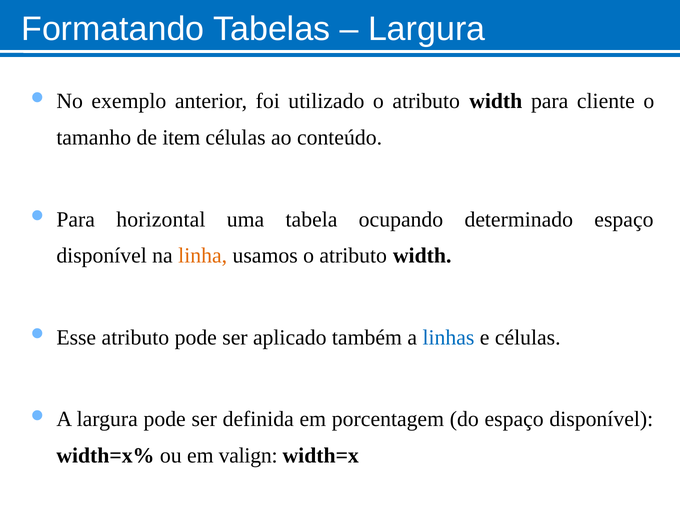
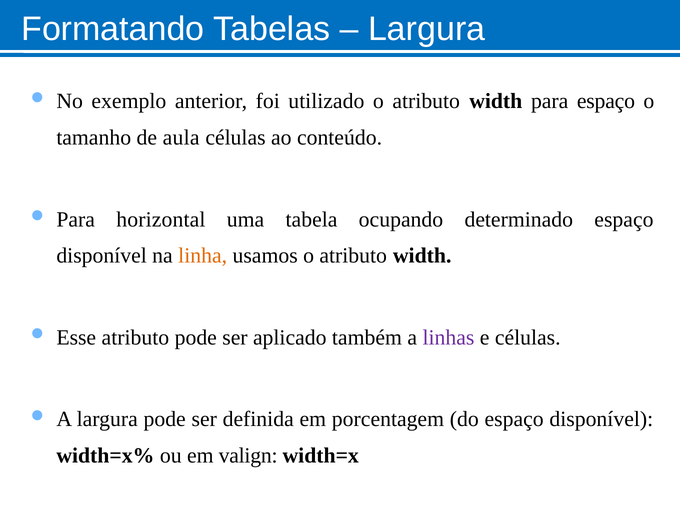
para cliente: cliente -> espaço (606, 101)
item: item -> aula (181, 138)
linhas colour: blue -> purple (448, 337)
